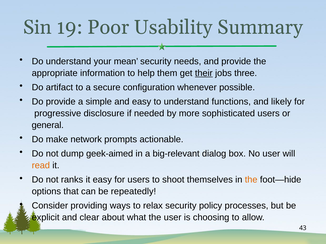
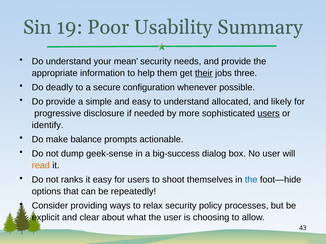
artifact: artifact -> deadly (59, 88)
functions: functions -> allocated (231, 102)
users underline: none -> present (269, 114)
general: general -> identify (48, 125)
network: network -> balance (86, 140)
geek-aimed: geek-aimed -> geek-sense (110, 154)
big-relevant: big-relevant -> big-success (176, 154)
the colour: orange -> blue (251, 180)
